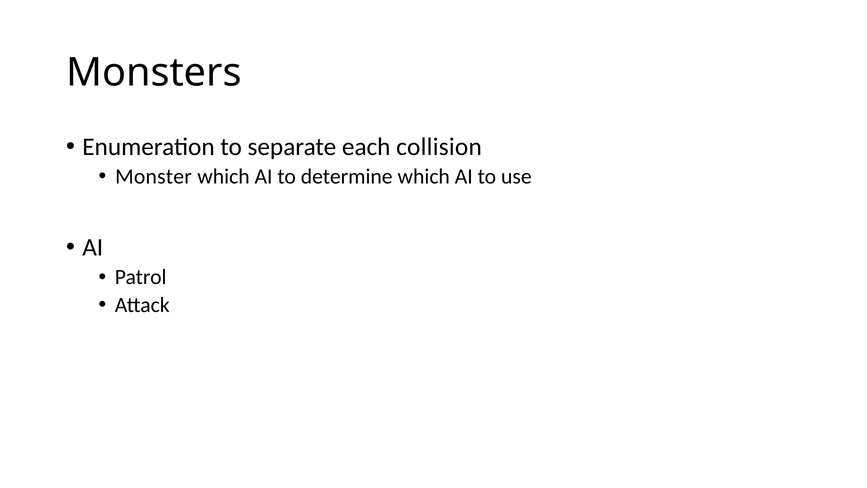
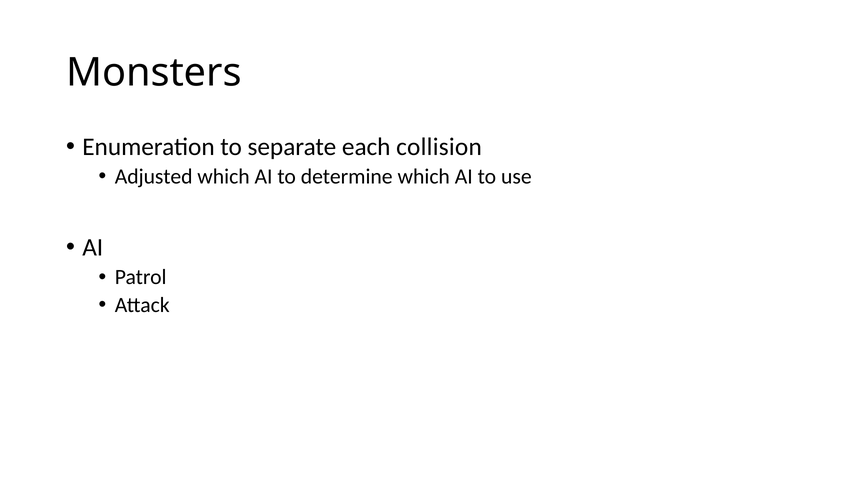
Monster: Monster -> Adjusted (154, 176)
